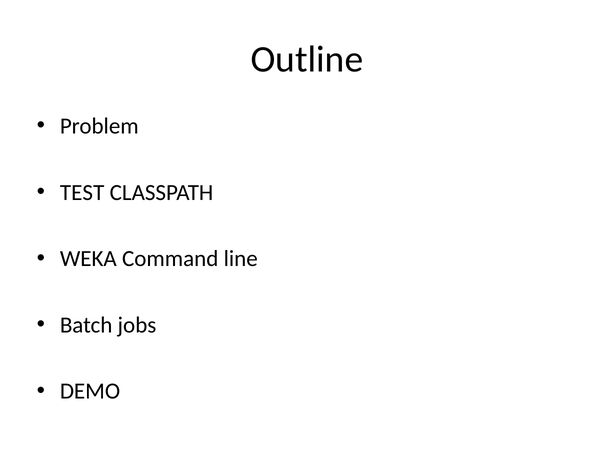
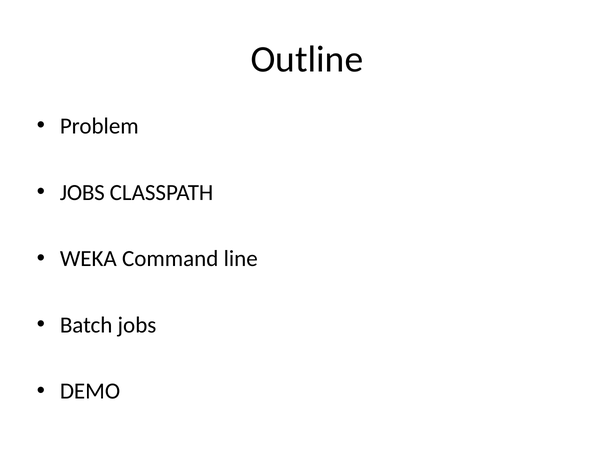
TEST: TEST -> JOBS (82, 192)
